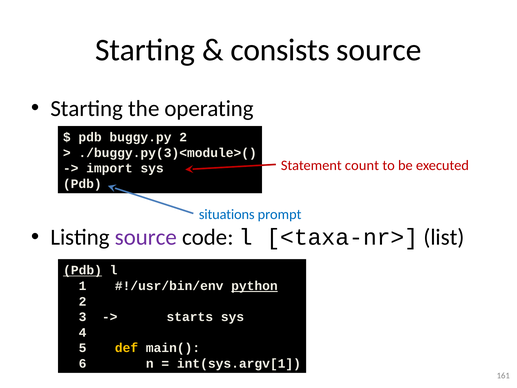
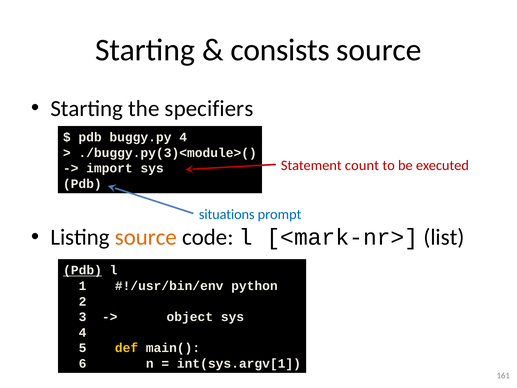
operating: operating -> specifiers (209, 108)
buggy.py 2: 2 -> 4 (183, 137)
source colour: purple -> orange (146, 237)
<taxa-nr>: <taxa-nr> -> <mark-nr> (342, 237)
python underline: present -> none (254, 286)
starts: starts -> object (190, 317)
